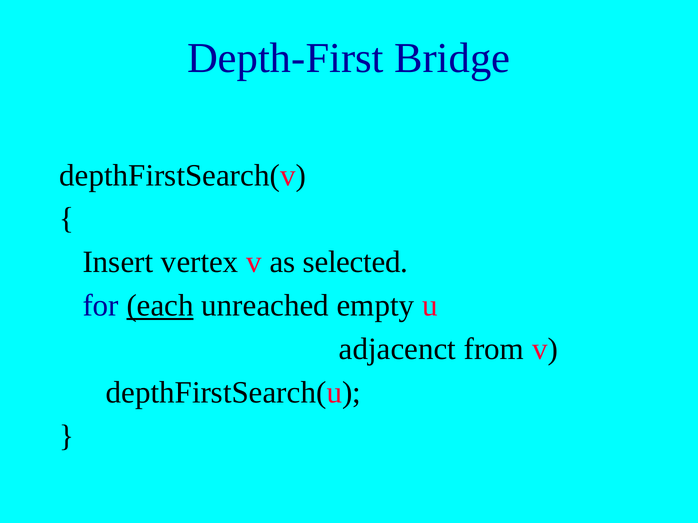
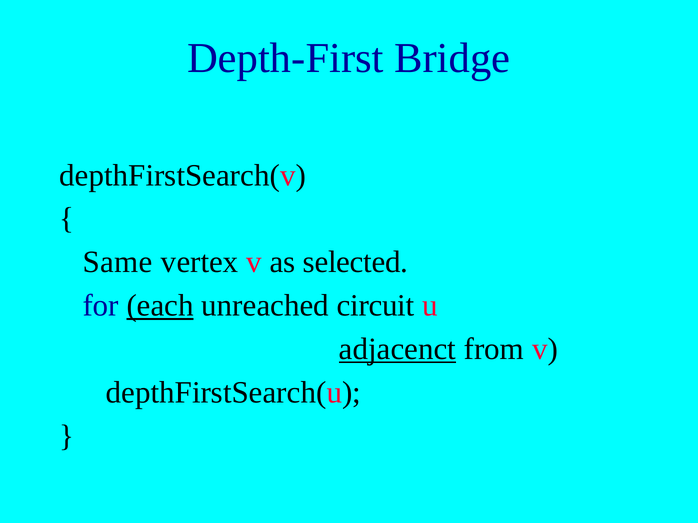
Insert: Insert -> Same (118, 262)
empty: empty -> circuit (376, 306)
adjacenct underline: none -> present (397, 349)
